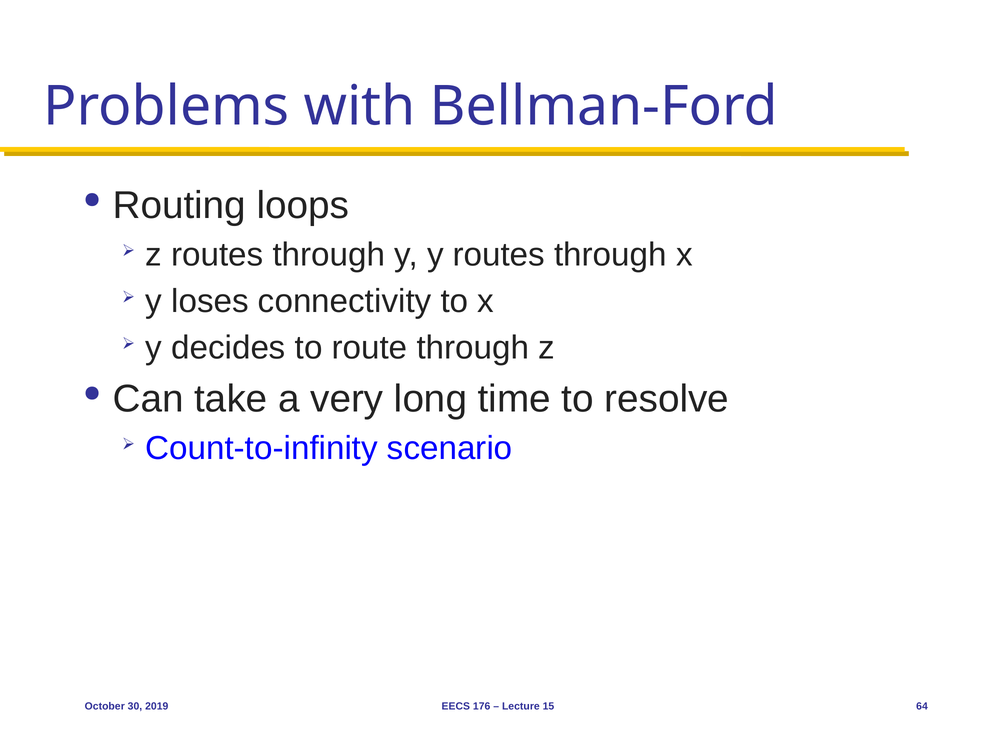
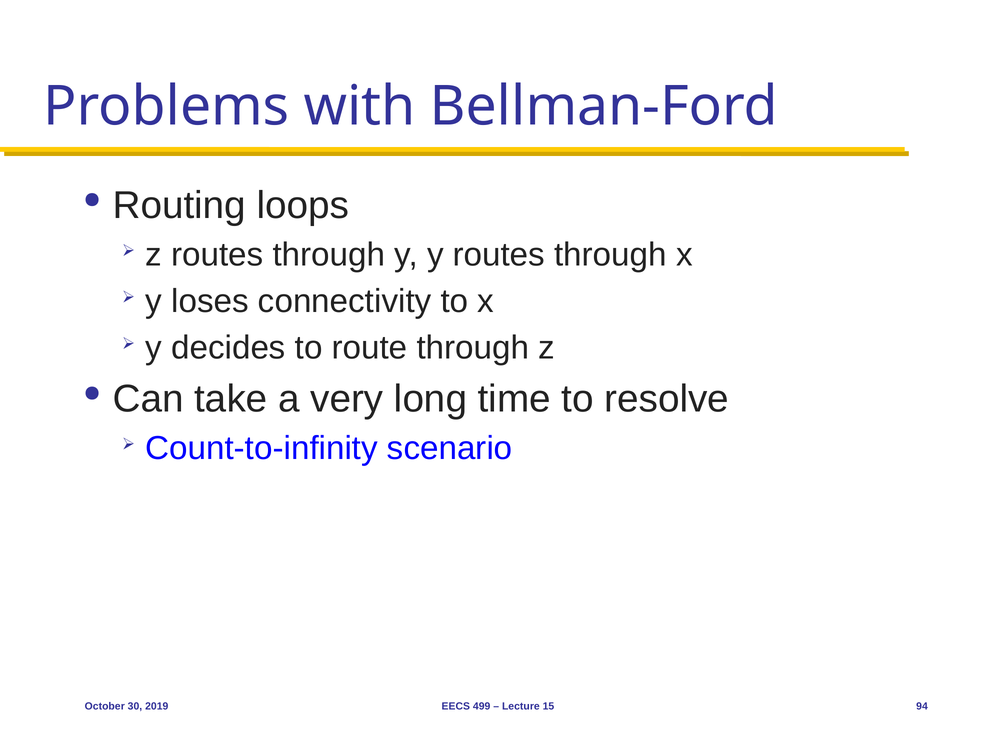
176: 176 -> 499 (482, 706)
64: 64 -> 94 (922, 706)
